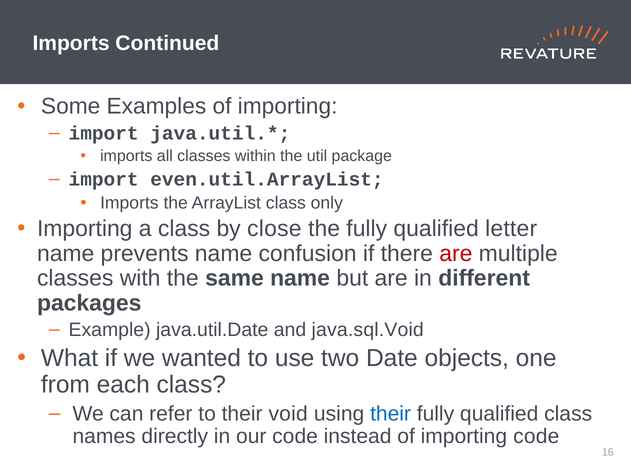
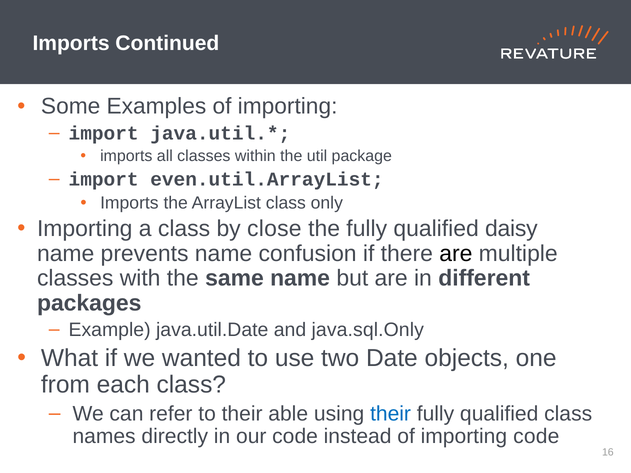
letter: letter -> daisy (511, 229)
are colour: red -> black (456, 254)
java.sql.Void: java.sql.Void -> java.sql.Only (368, 330)
void: void -> able (288, 414)
